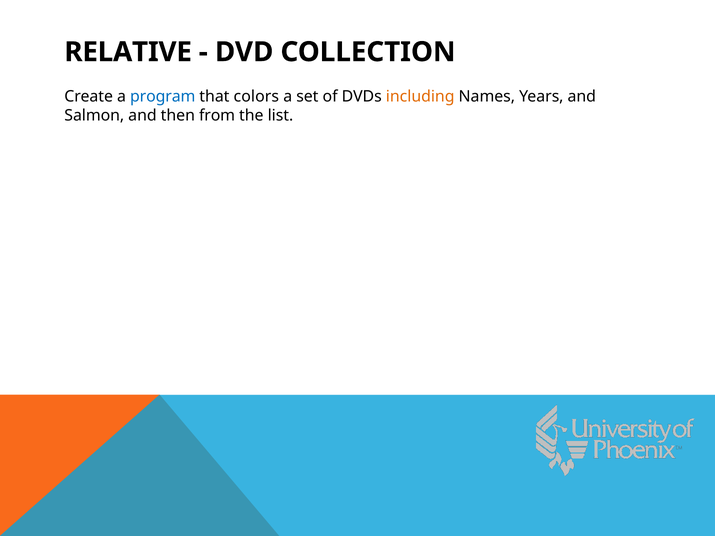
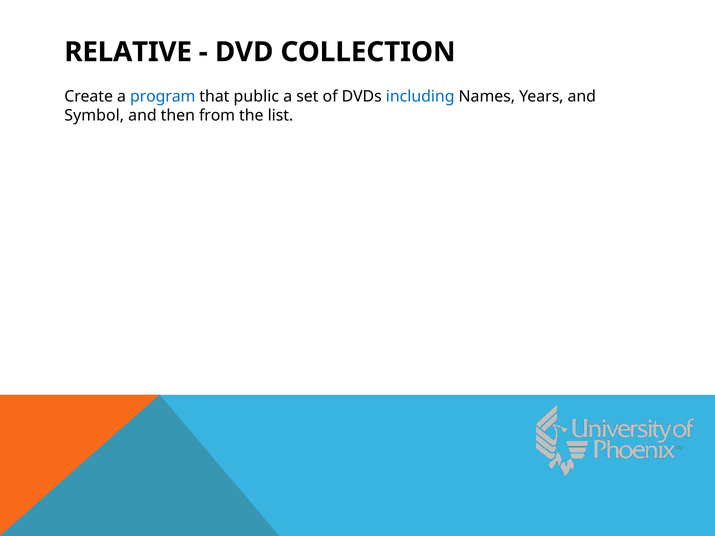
colors: colors -> public (256, 97)
including colour: orange -> blue (420, 97)
Salmon: Salmon -> Symbol (94, 116)
